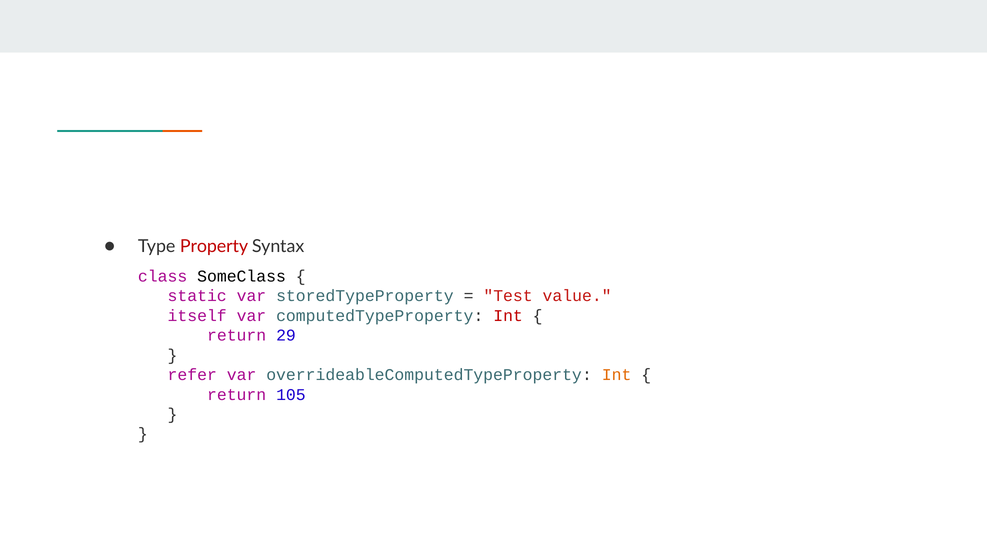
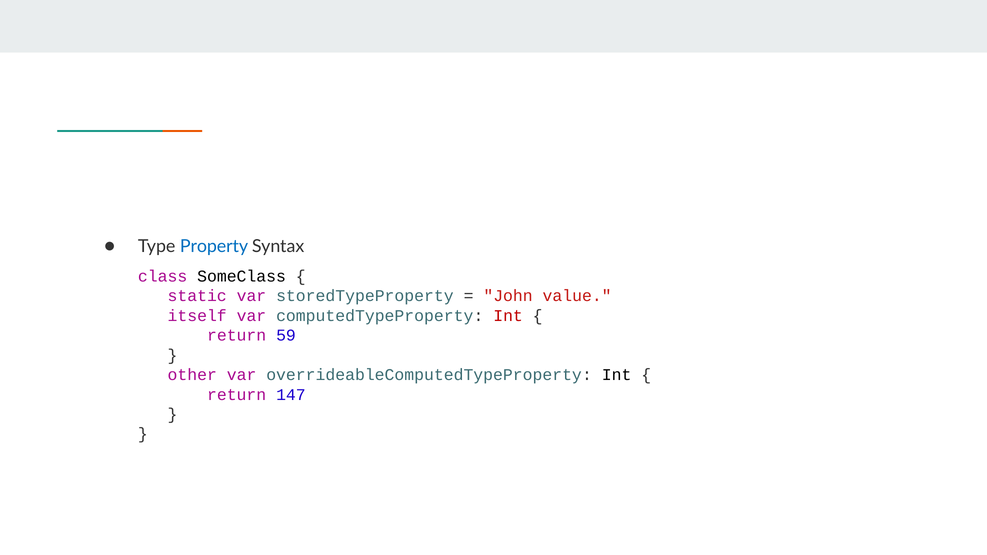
Property colour: red -> blue (214, 246)
Test: Test -> John (508, 296)
29: 29 -> 59 (286, 336)
refer: refer -> other (192, 375)
Int colour: orange -> black (617, 375)
105: 105 -> 147 (291, 395)
